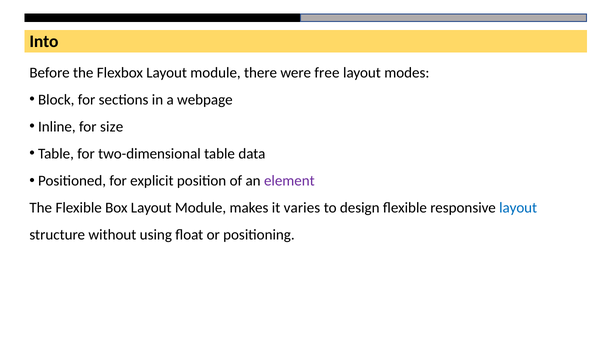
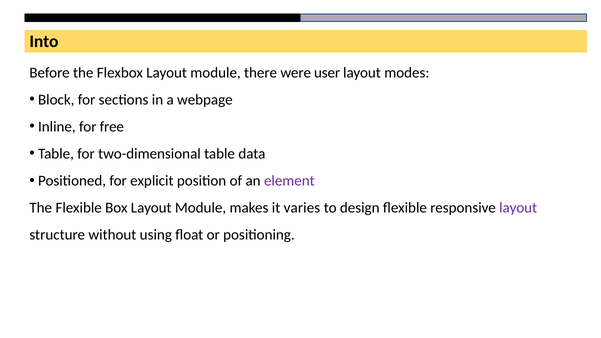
free: free -> user (327, 73)
size: size -> free (112, 127)
layout colour: blue -> purple (518, 208)
